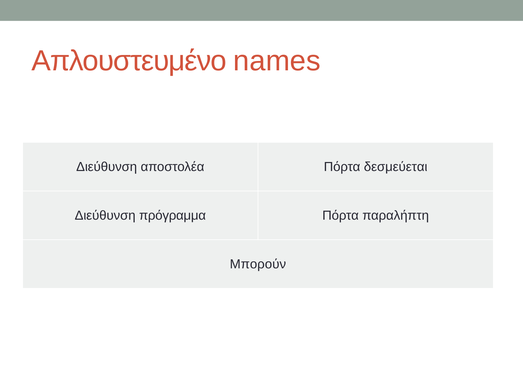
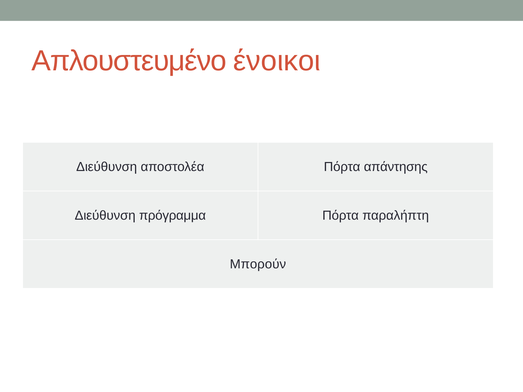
names: names -> ένοικοι (277, 61)
δεσμεύεται: δεσμεύεται -> απάντησης (396, 167)
